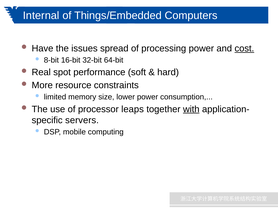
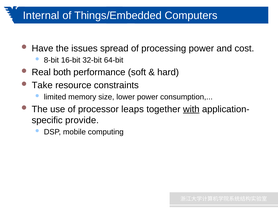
cost underline: present -> none (244, 48)
spot: spot -> both (62, 72)
More: More -> Take (42, 85)
servers: servers -> provide (82, 120)
